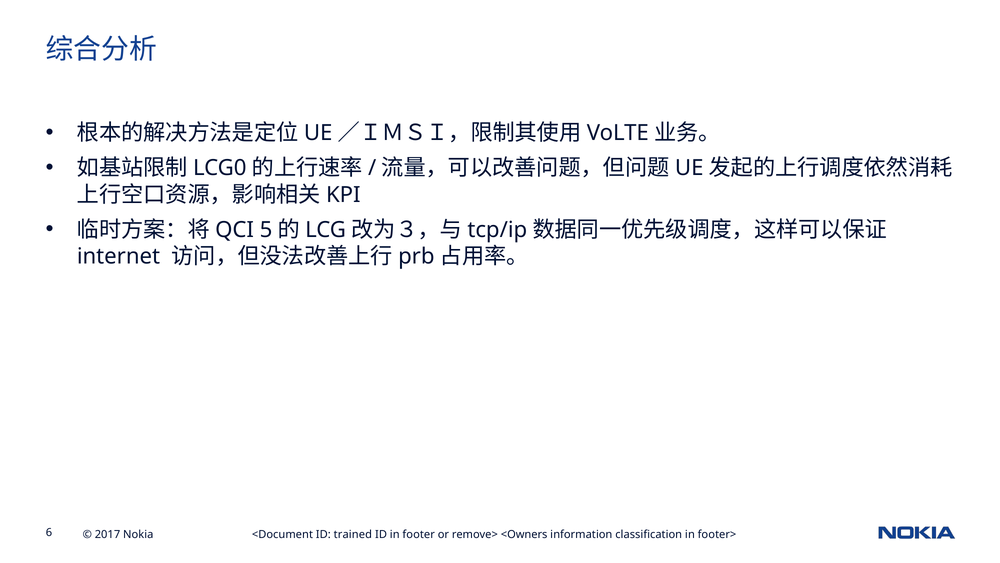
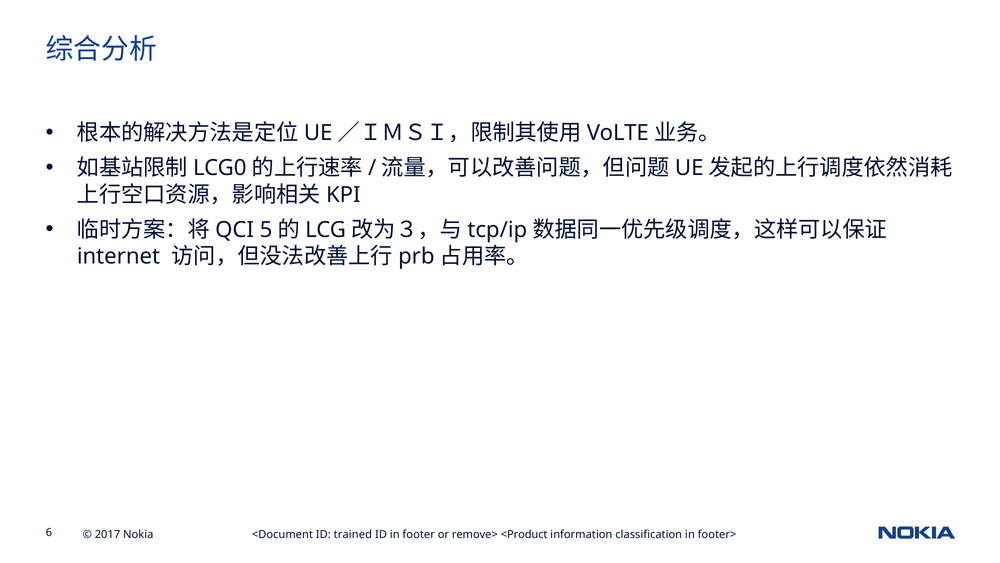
<Owners: <Owners -> <Product (524, 534)
